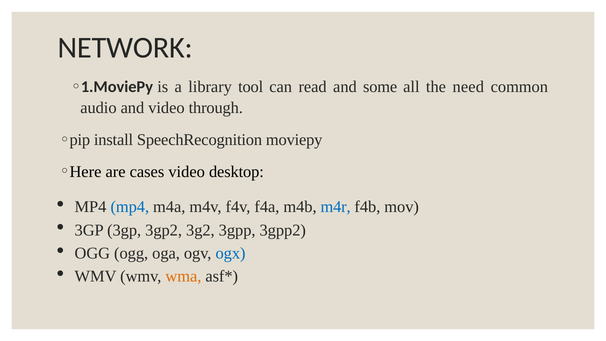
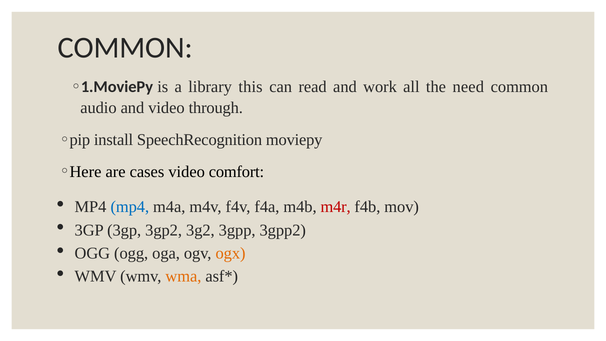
NETWORK: NETWORK -> COMMON (125, 48)
tool: tool -> this (251, 87)
some: some -> work (380, 87)
desktop: desktop -> comfort (236, 172)
m4r colour: blue -> red (336, 207)
ogx colour: blue -> orange (231, 253)
